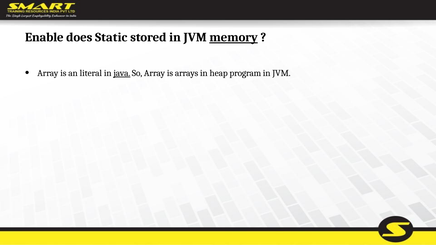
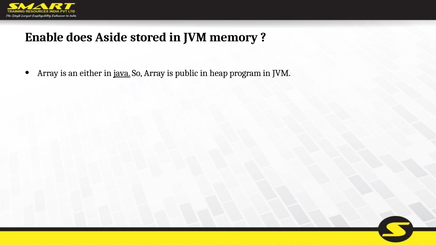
Static: Static -> Aside (111, 37)
memory underline: present -> none (234, 37)
literal: literal -> either (91, 73)
arrays: arrays -> public (187, 73)
